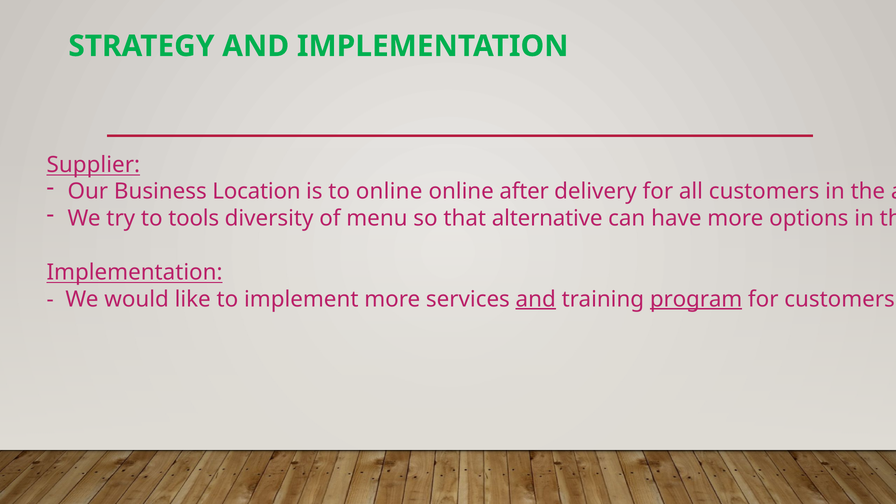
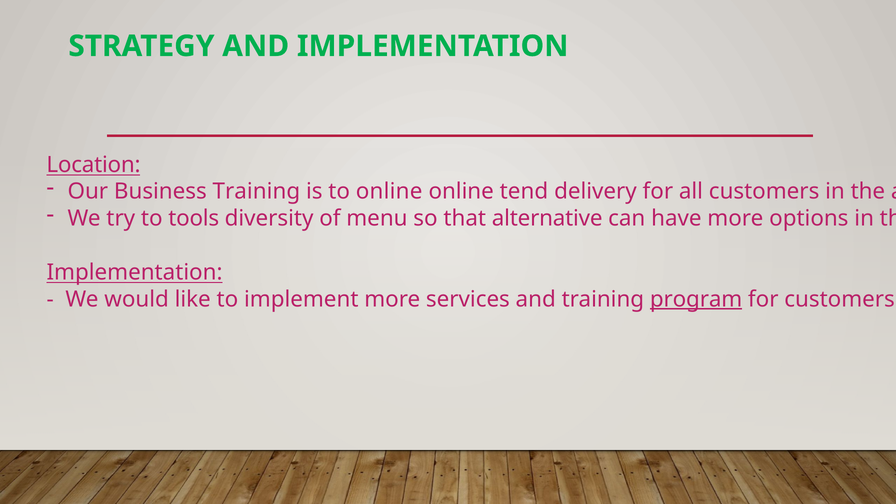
Supplier: Supplier -> Location (93, 165)
Business Location: Location -> Training (256, 192)
after: after -> tend (524, 192)
and underline: present -> none (536, 299)
